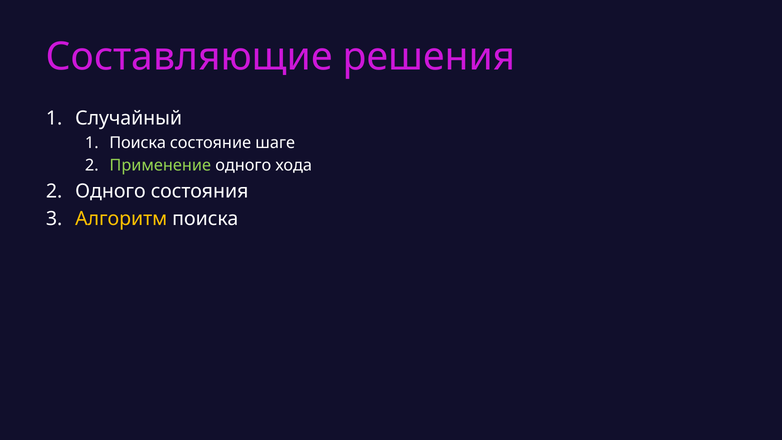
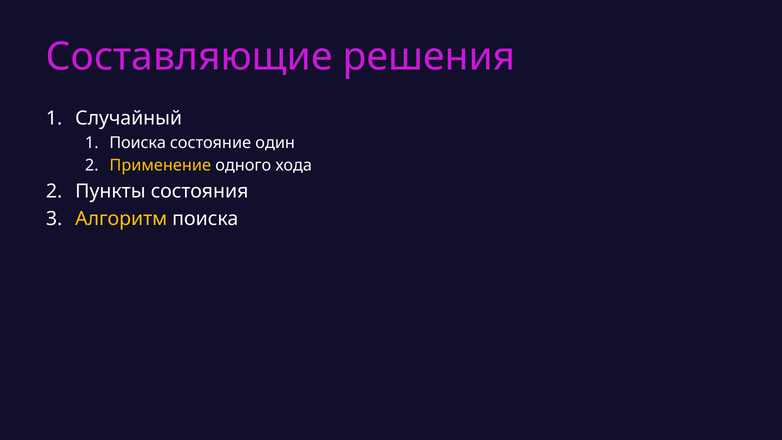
шаге: шаге -> один (275, 143)
Применение colour: light green -> yellow (160, 166)
Одного: Одного -> Пункты (110, 191)
